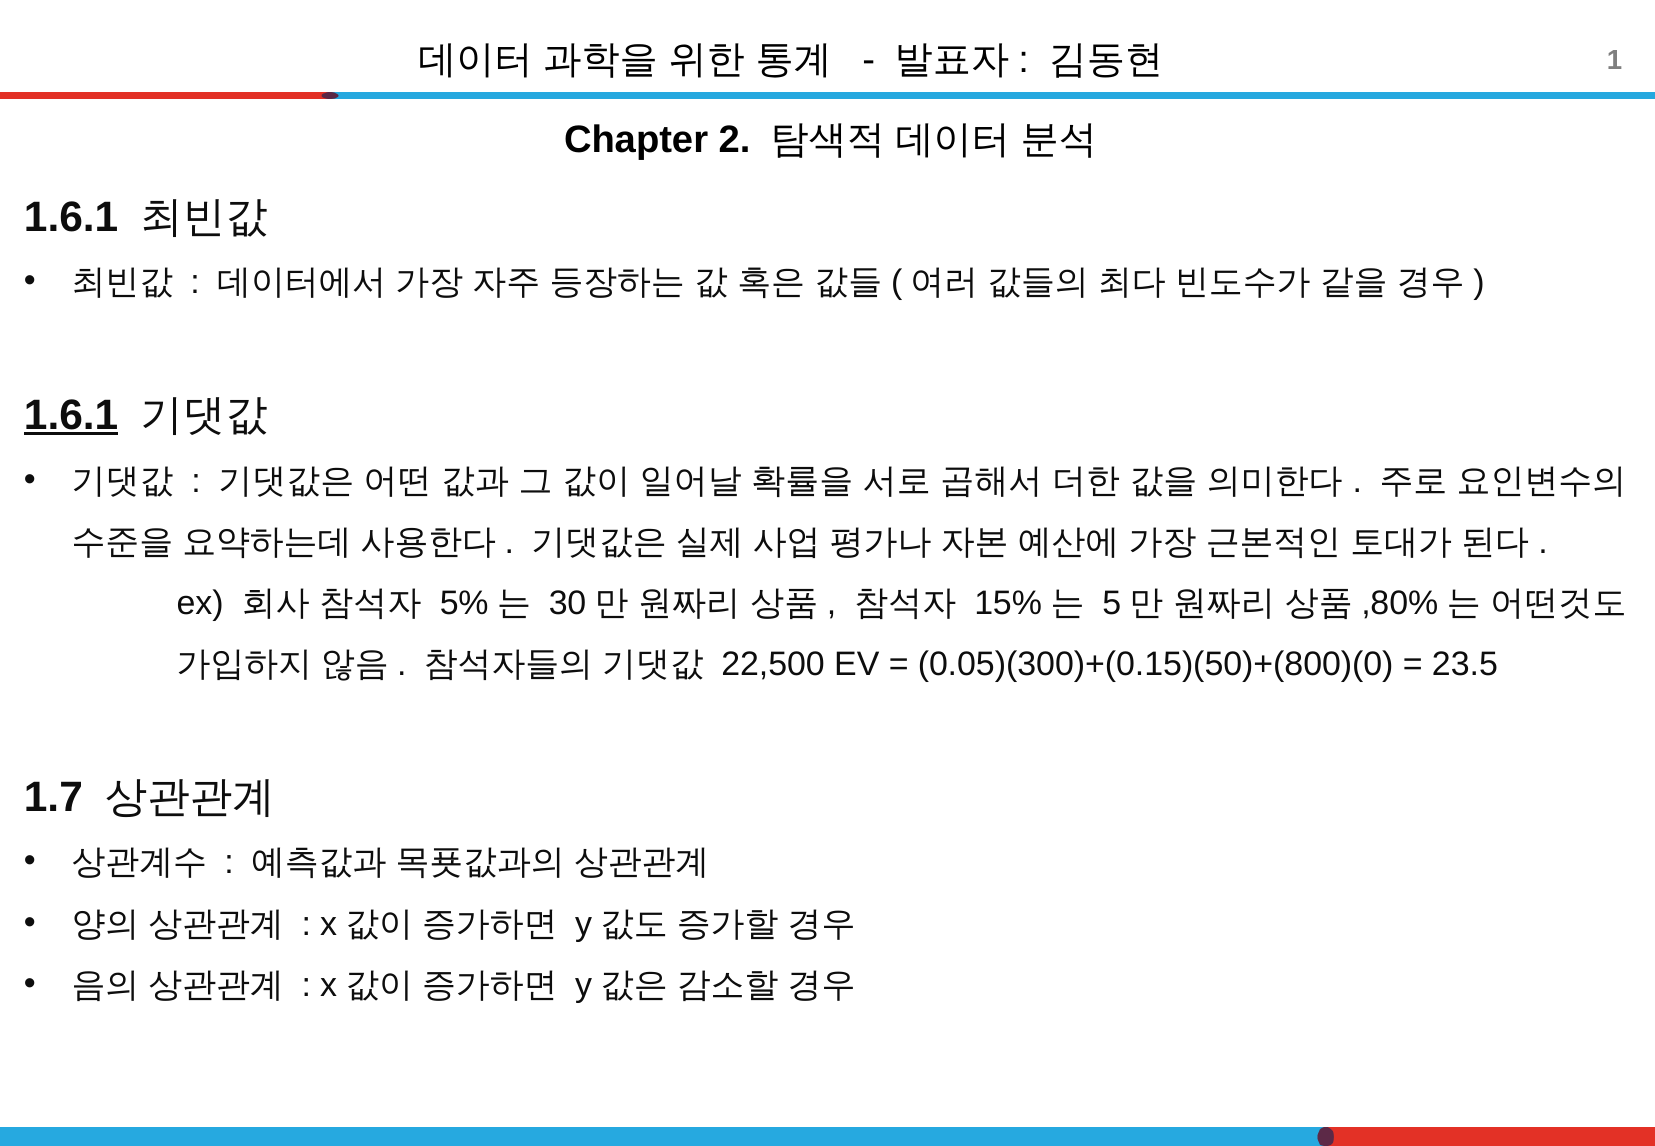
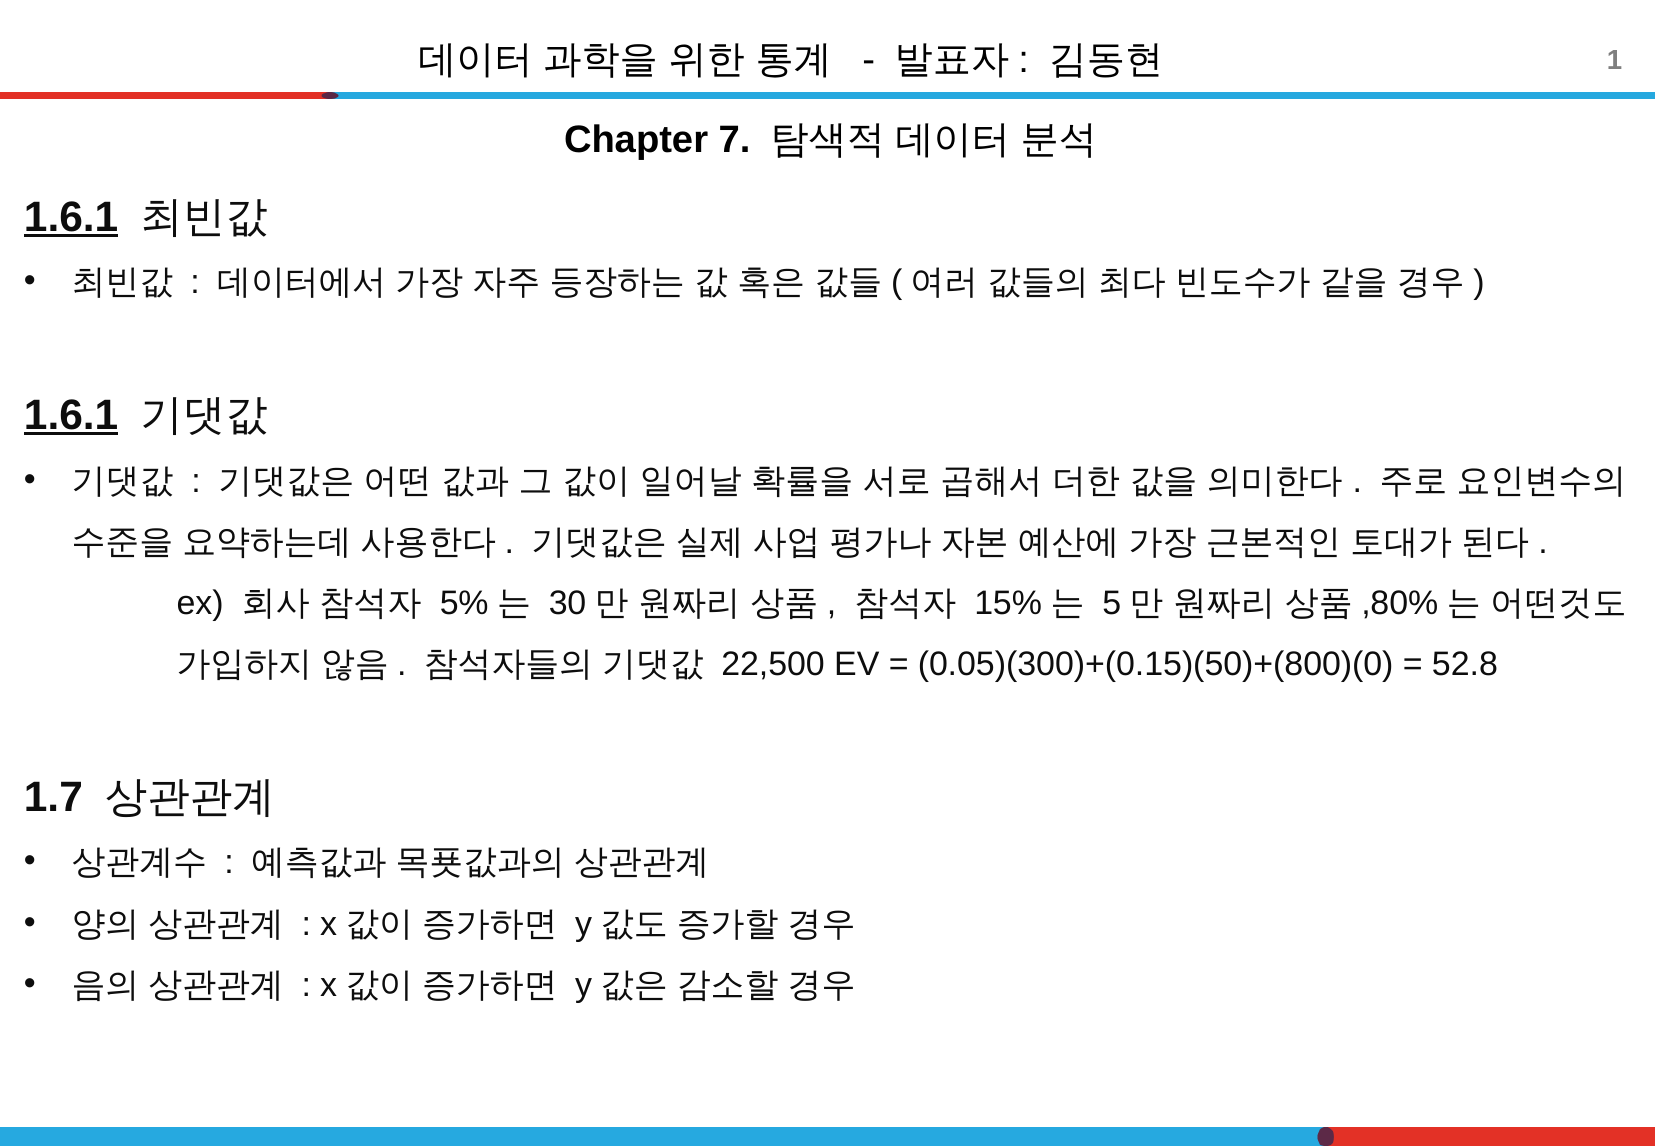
2: 2 -> 7 (735, 140)
1.6.1 underline: none -> present (71, 217)
23.5: 23.5 -> 52.8 (1465, 664)
